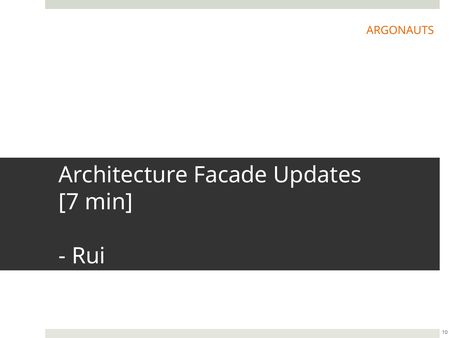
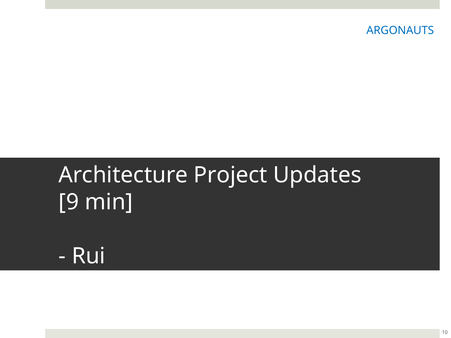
ARGONAUTS colour: orange -> blue (400, 30)
Facade: Facade -> Project (230, 175)
7: 7 -> 9 (69, 202)
